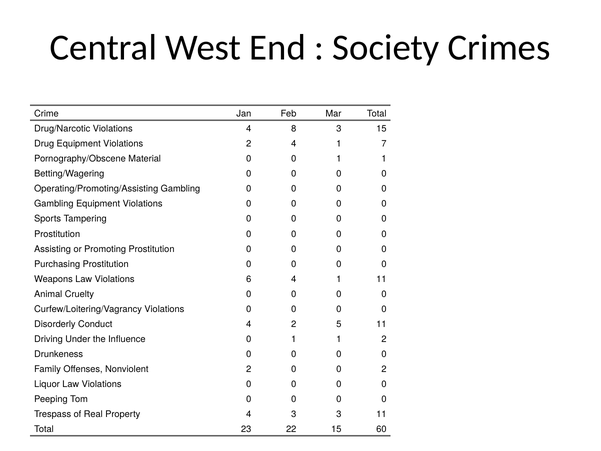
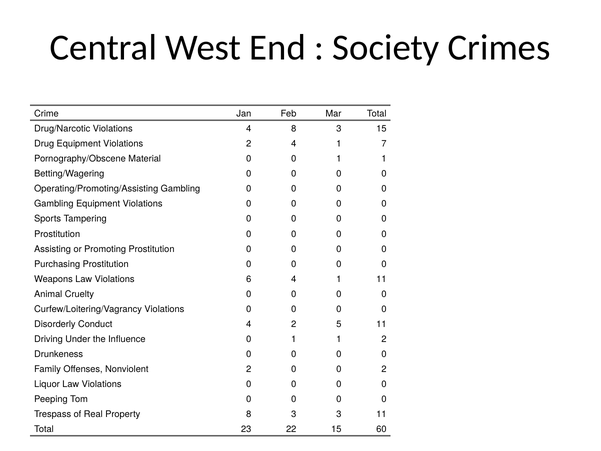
Property 4: 4 -> 8 (249, 414)
